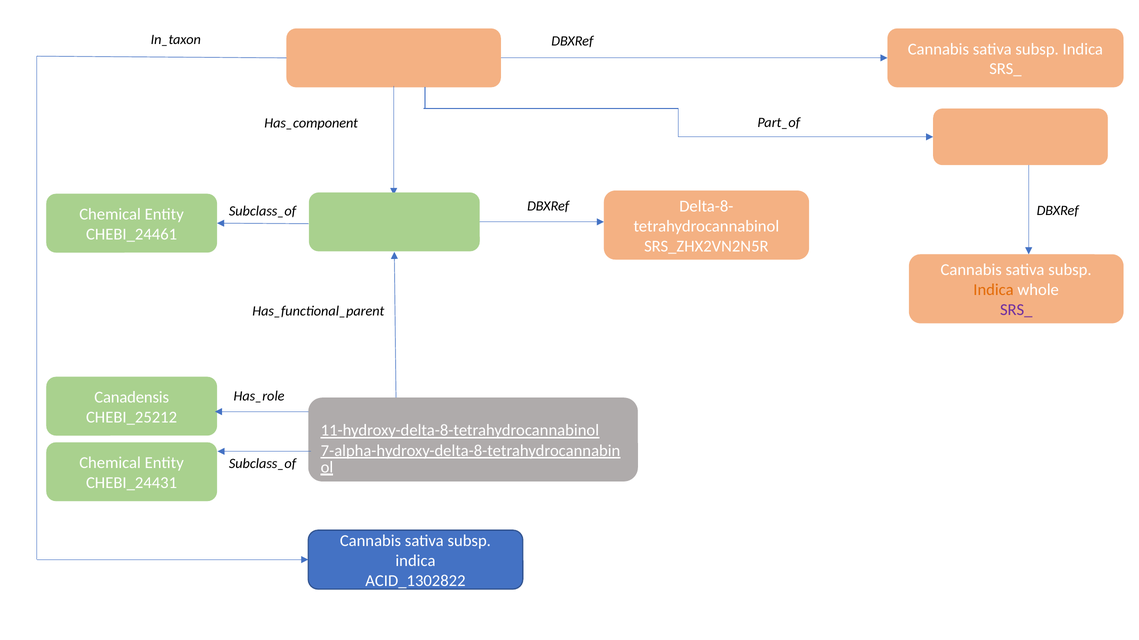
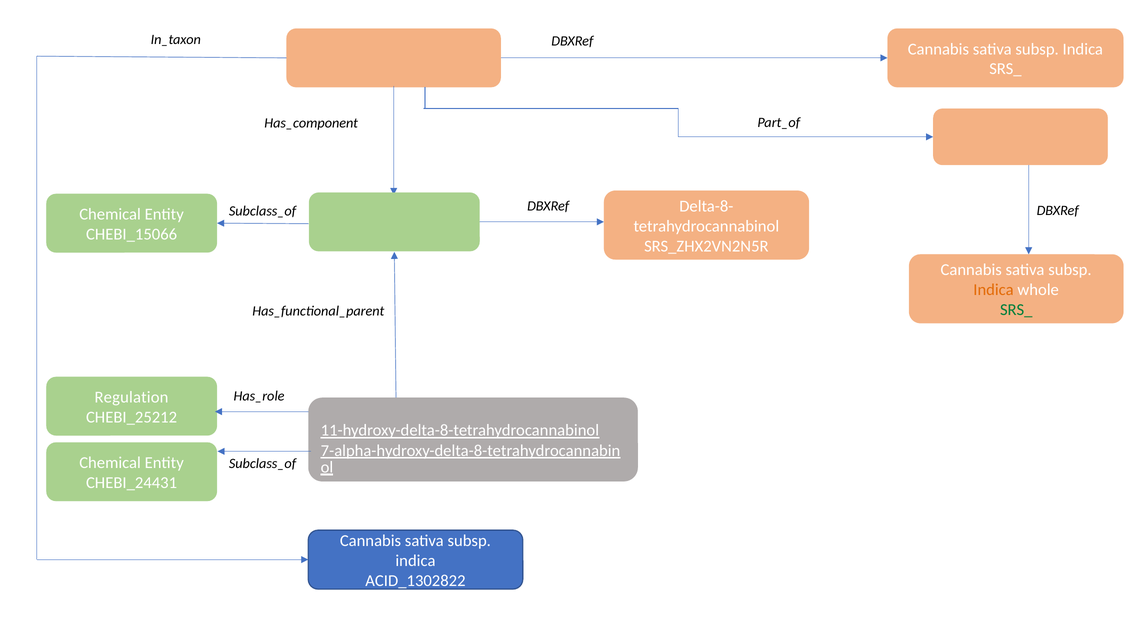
CHEBI_24461: CHEBI_24461 -> CHEBI_15066 (132, 235)
SRS_ colour: purple -> green (1016, 310)
Canadensis: Canadensis -> Regulation (132, 398)
